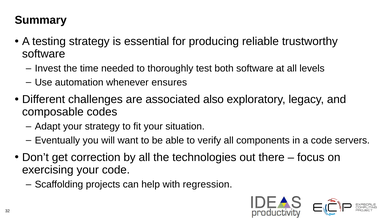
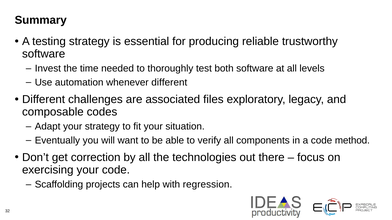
whenever ensures: ensures -> different (169, 83)
also: also -> files (213, 100)
servers: servers -> method (352, 141)
